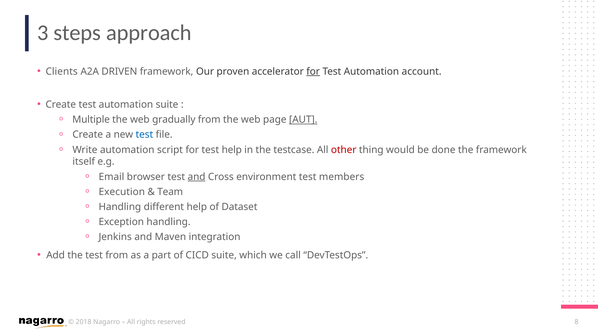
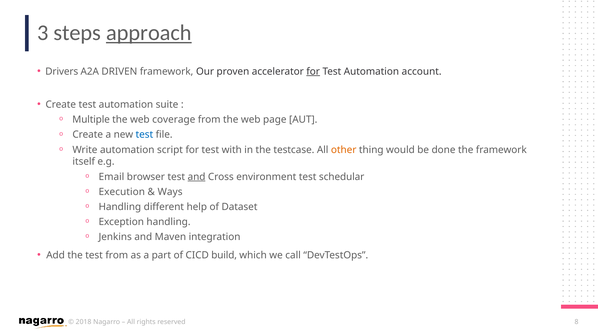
approach underline: none -> present (149, 33)
Clients: Clients -> Drivers (62, 71)
gradually: gradually -> coverage (174, 120)
AUT underline: present -> none (303, 120)
test help: help -> with (232, 150)
other colour: red -> orange (344, 150)
members: members -> schedular (342, 177)
Team: Team -> Ways (170, 192)
CICD suite: suite -> build (224, 255)
